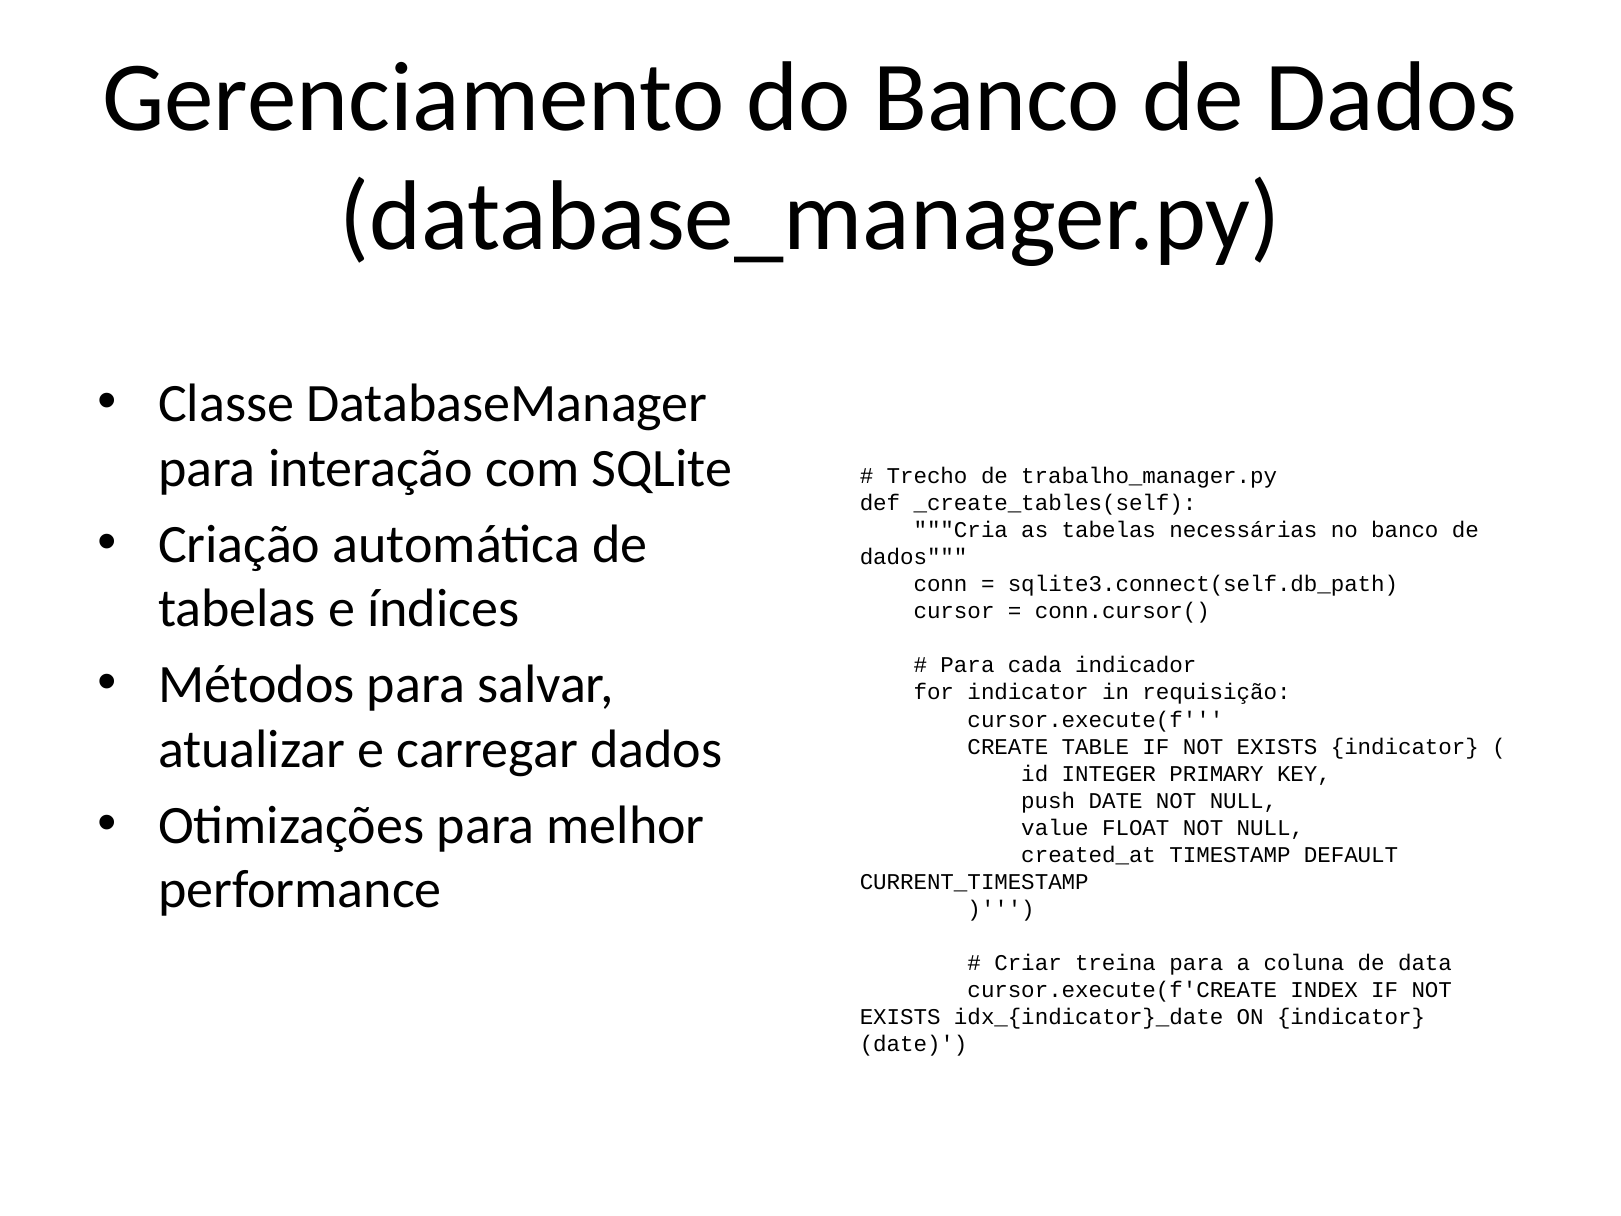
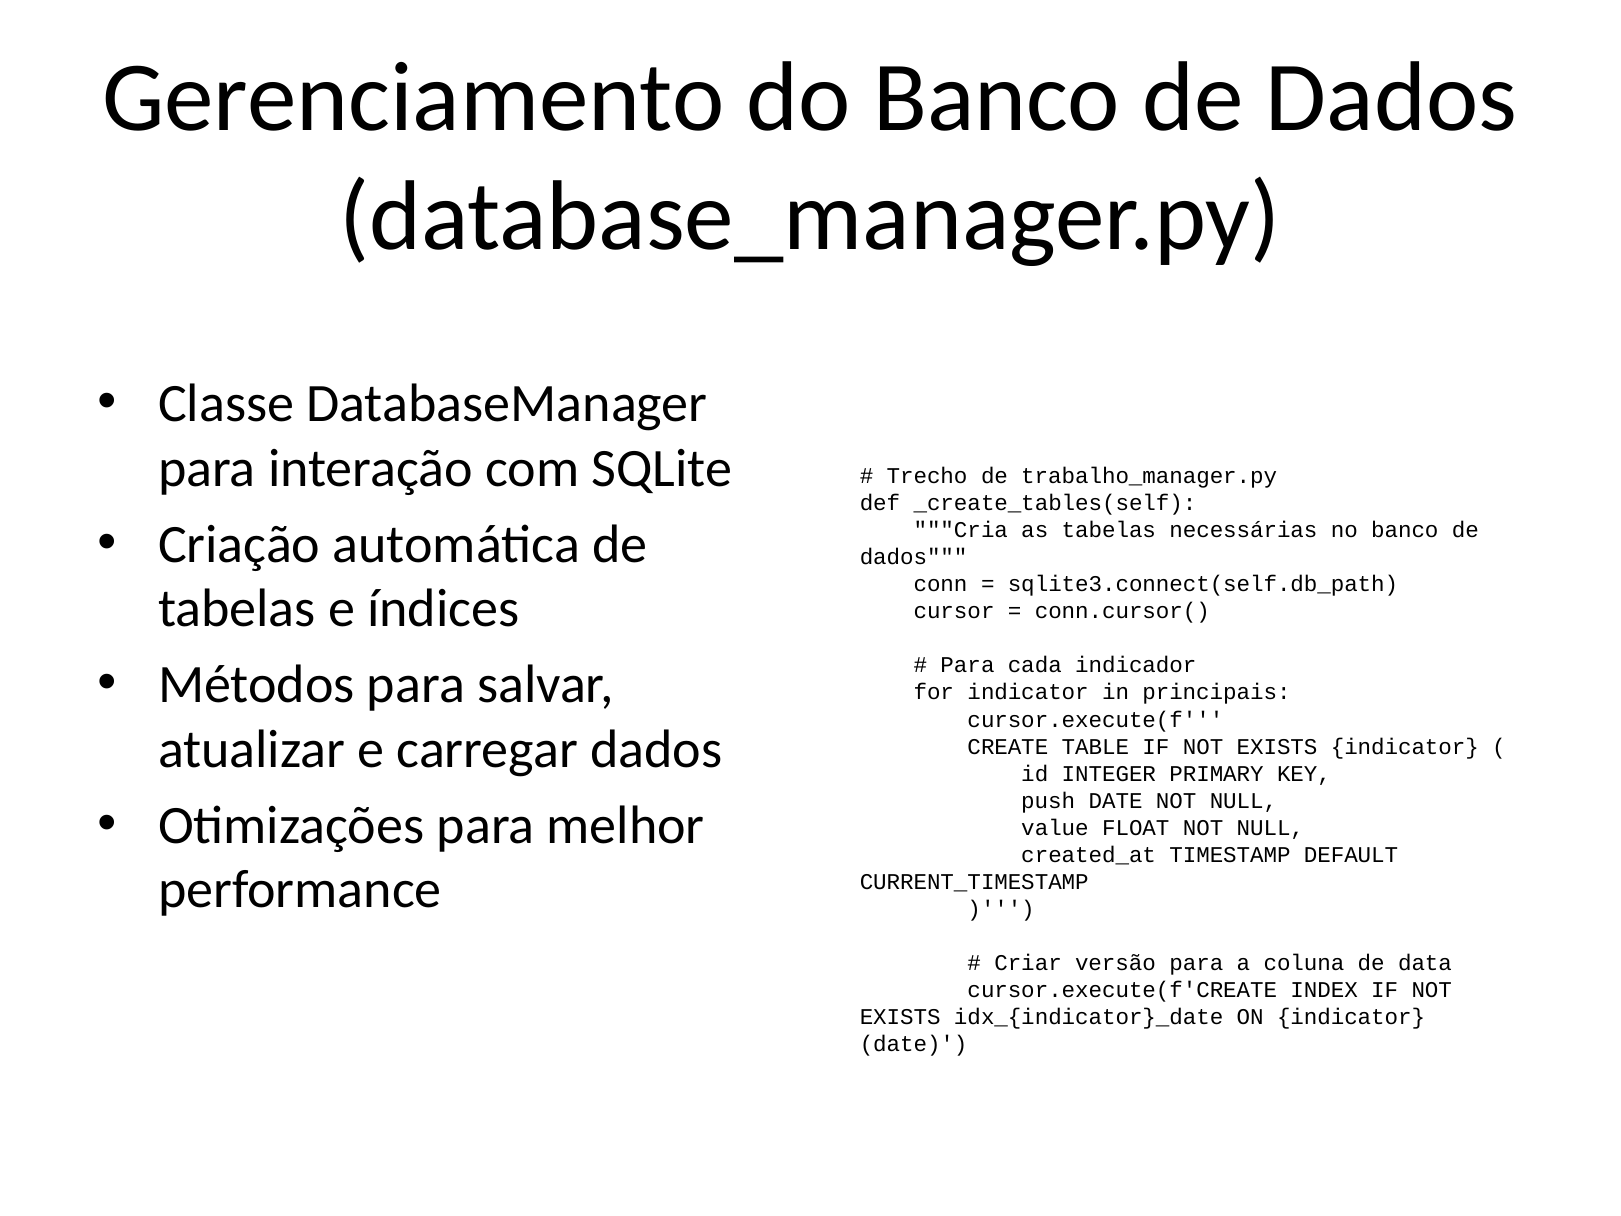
requisição: requisição -> principais (1216, 692)
treina: treina -> versão (1115, 963)
